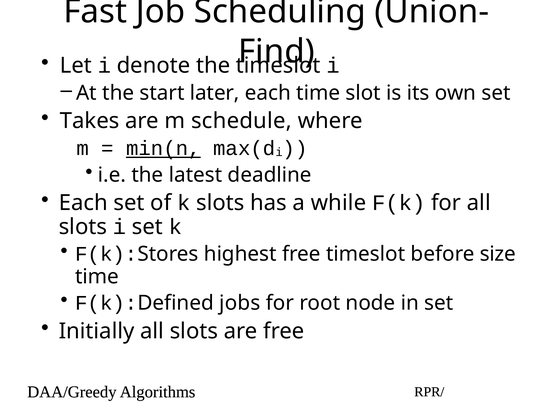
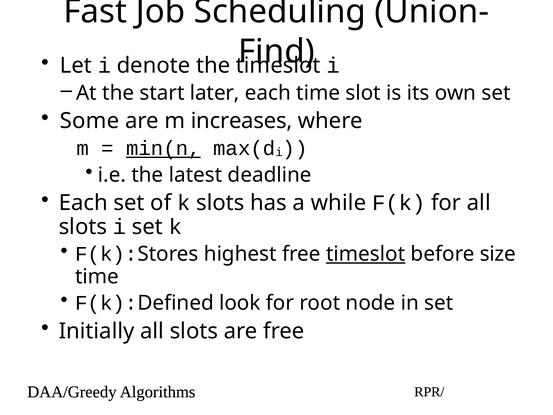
Takes: Takes -> Some (90, 121)
schedule: schedule -> increases (242, 121)
timeslot underline: none -> present (366, 254)
jobs: jobs -> look (240, 303)
